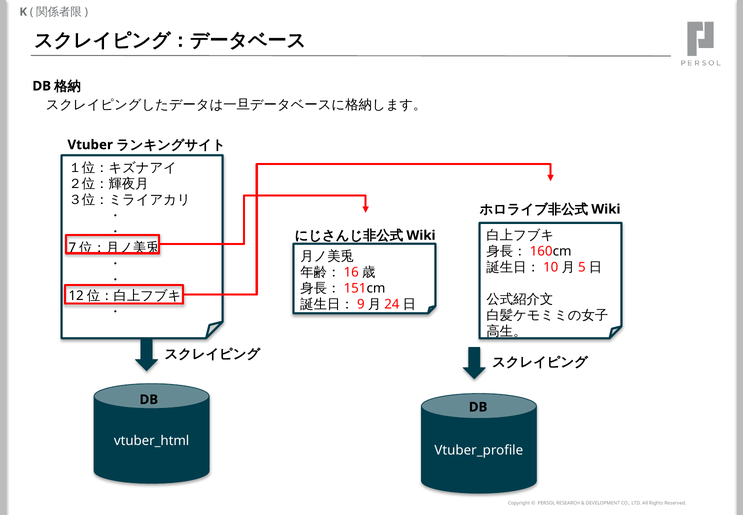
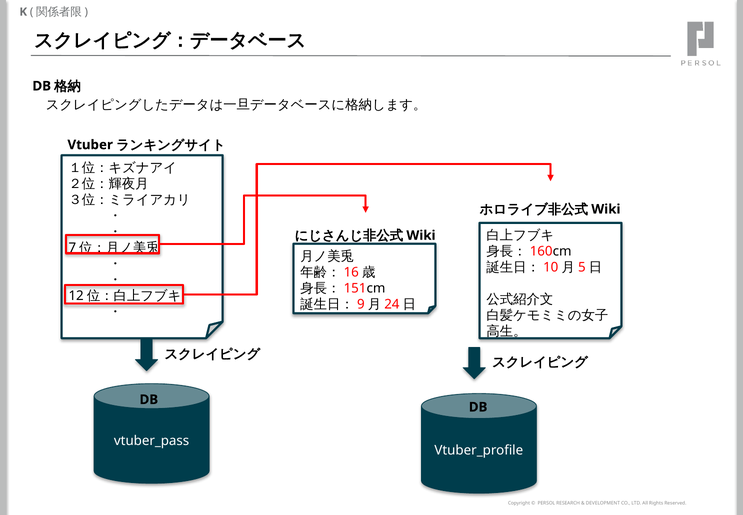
vtuber_html: vtuber_html -> vtuber_pass (152, 440)
